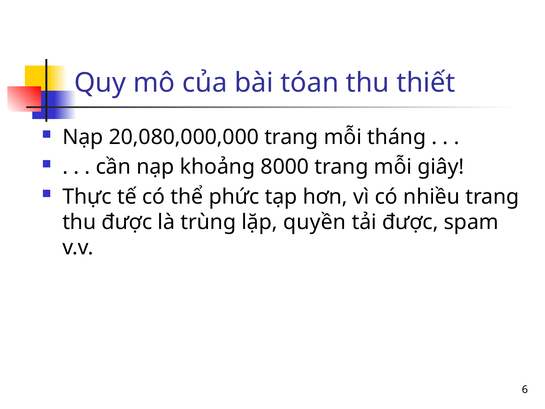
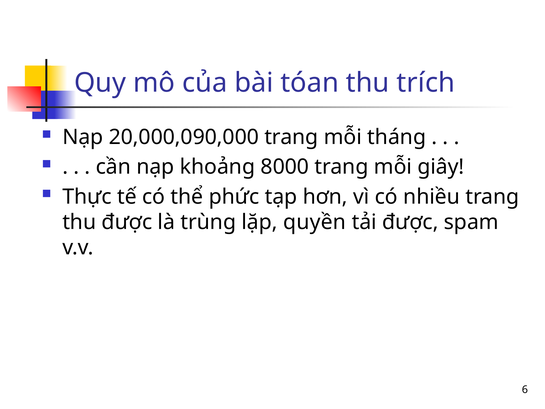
thiết: thiết -> trích (426, 83)
20,080,000,000: 20,080,000,000 -> 20,000,090,000 (184, 137)
